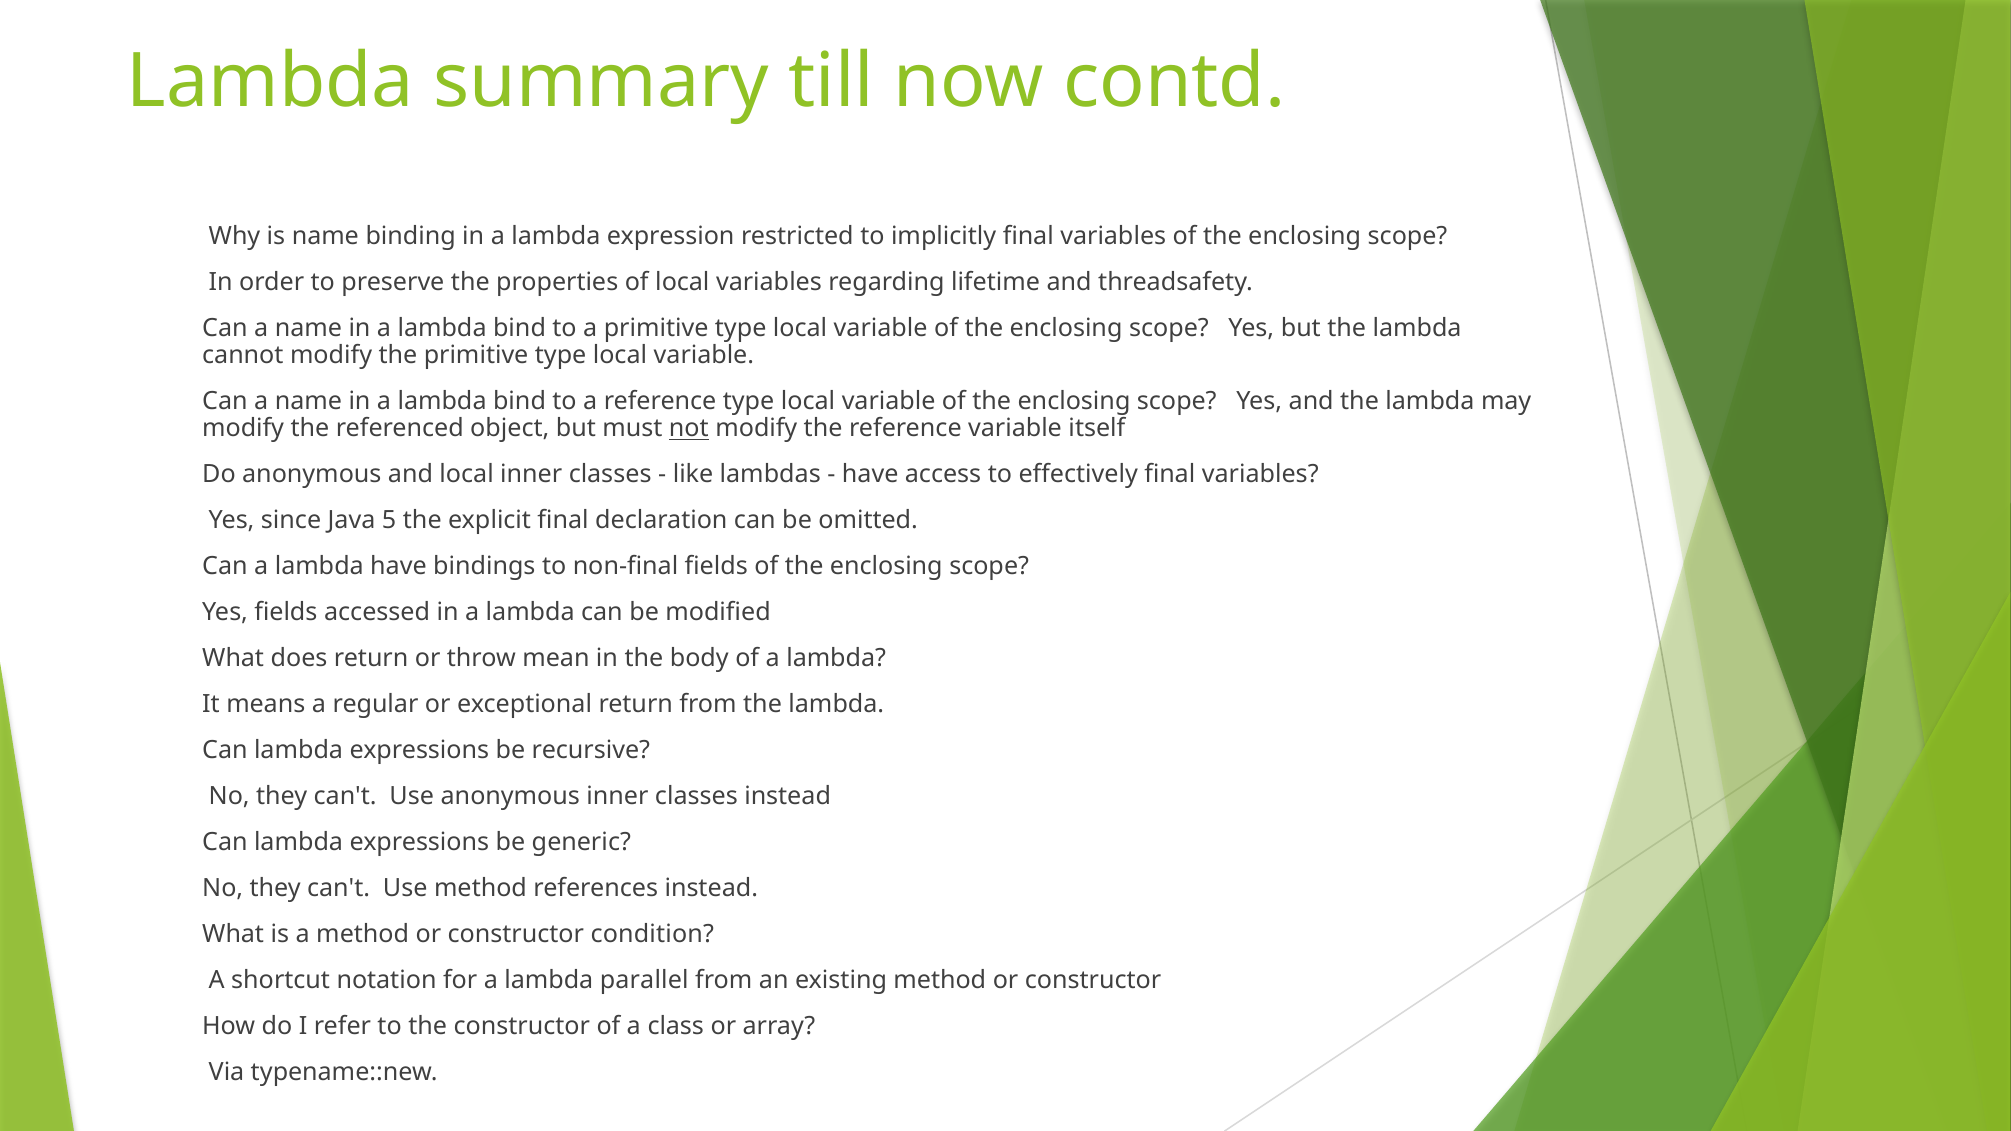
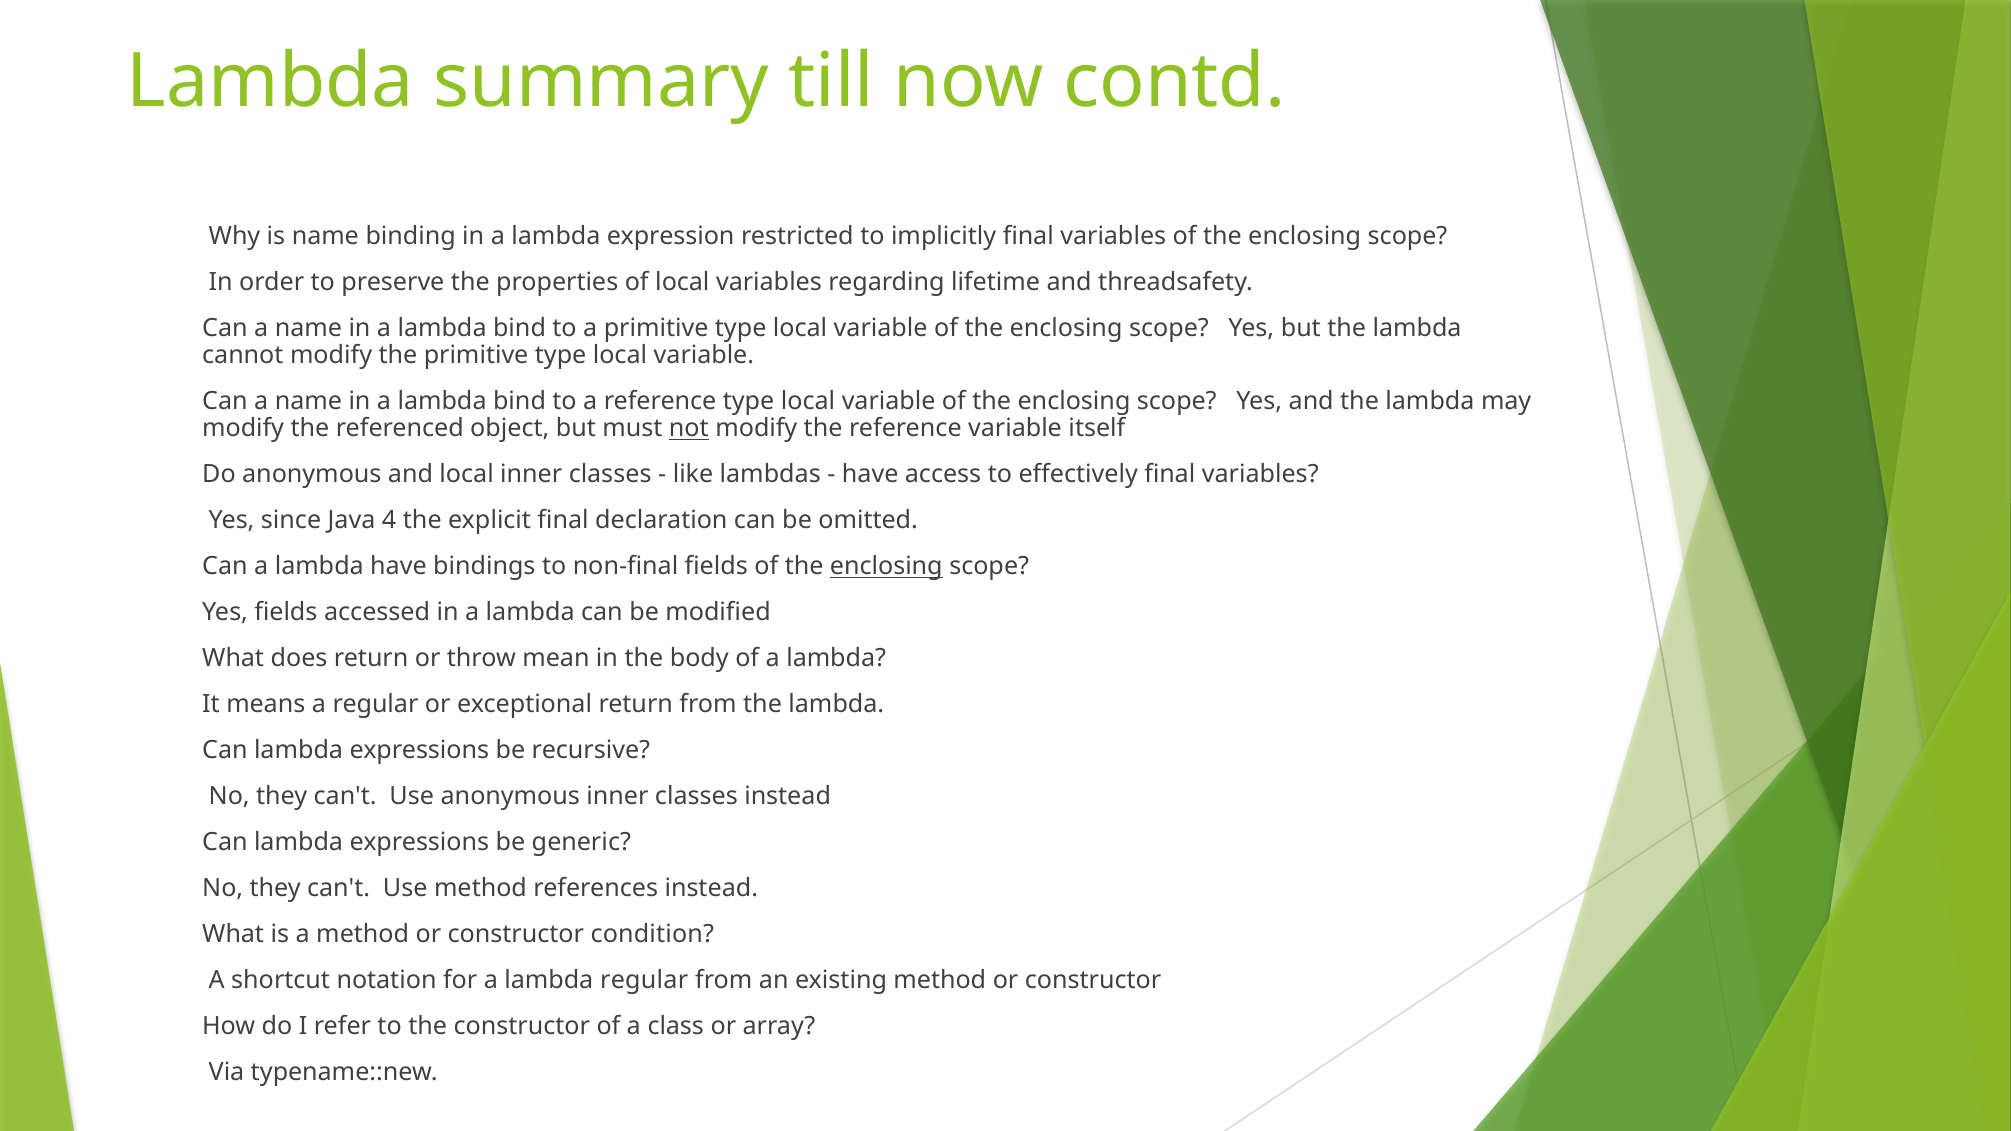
5: 5 -> 4 (389, 521)
enclosing underline: none -> present (886, 567)
lambda parallel: parallel -> regular (644, 980)
